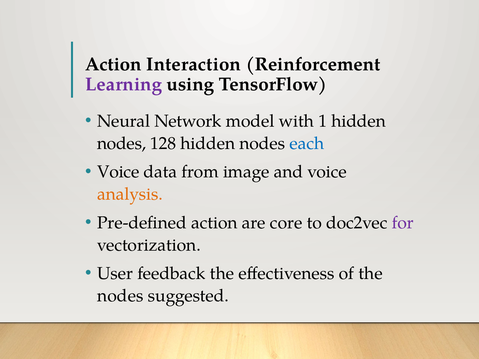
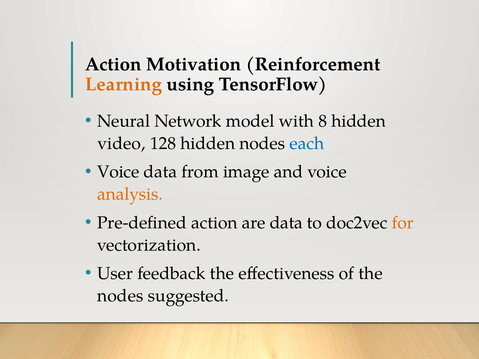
Interaction: Interaction -> Motivation (194, 64)
Learning colour: purple -> orange (124, 85)
1: 1 -> 8 (323, 121)
nodes: nodes -> video (121, 144)
are core: core -> data (286, 223)
for colour: purple -> orange (403, 223)
